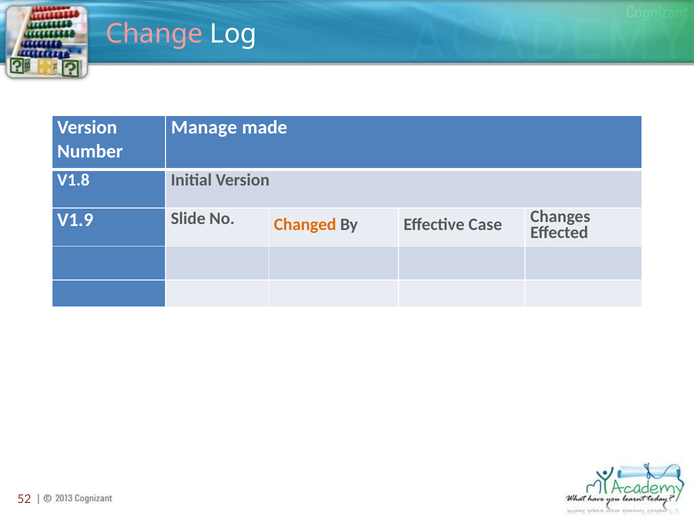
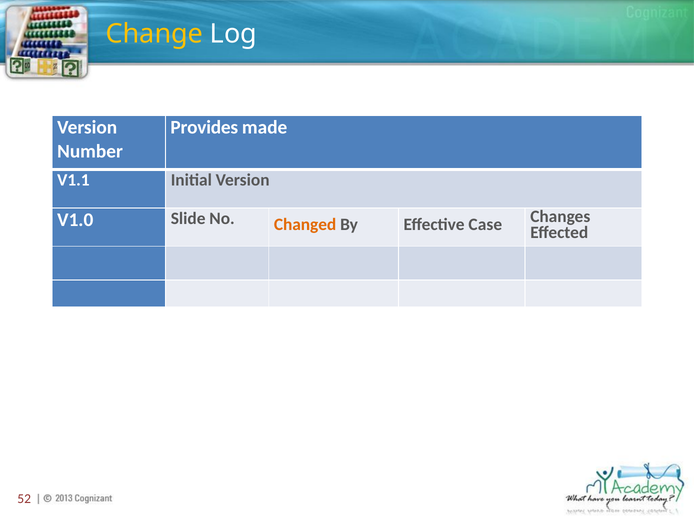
Change colour: pink -> yellow (154, 34)
Manage: Manage -> Provides (204, 128)
V1.8: V1.8 -> V1.1 (73, 180)
V1.9: V1.9 -> V1.0 (75, 220)
